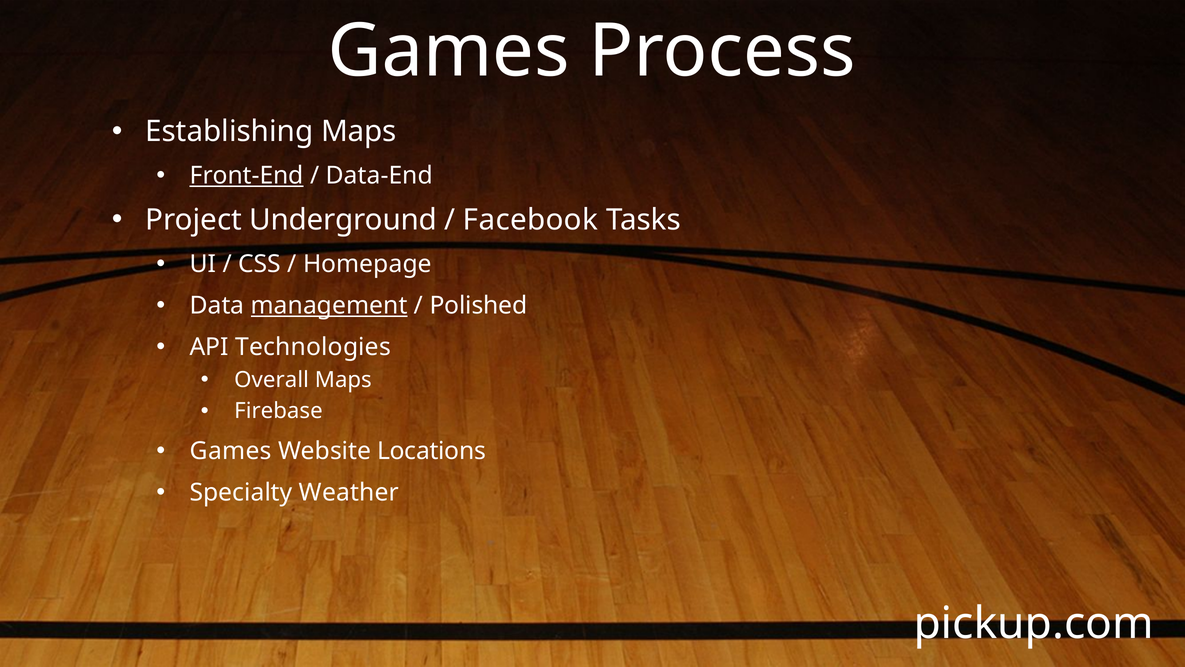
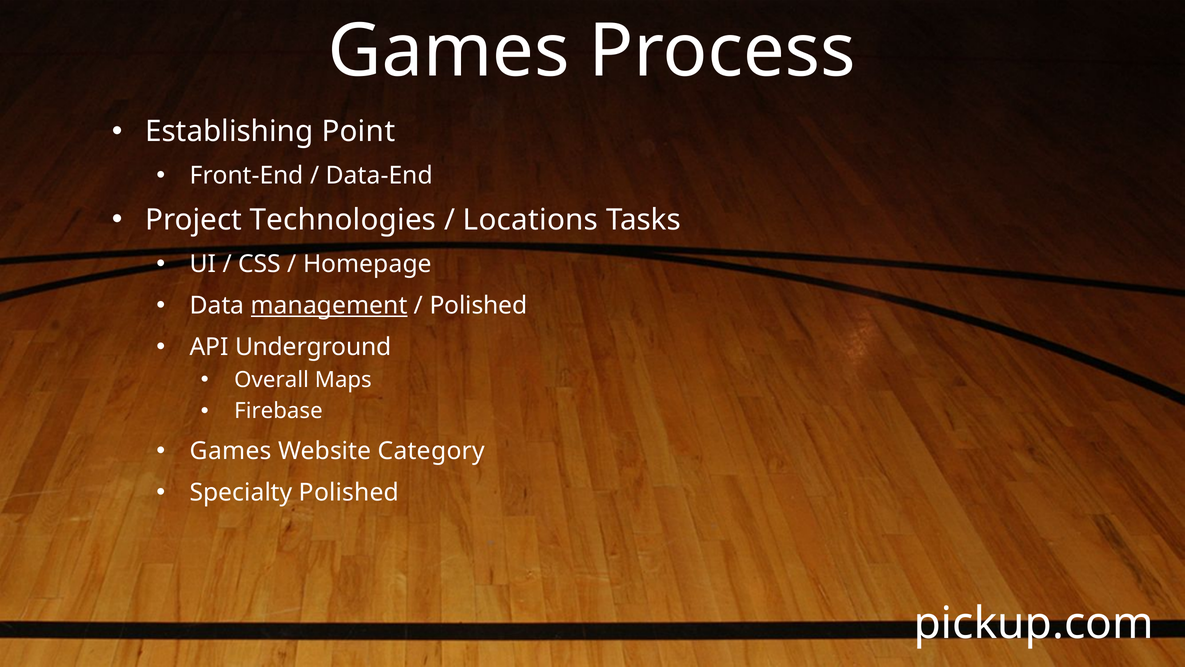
Establishing Maps: Maps -> Point (358, 131)
Front-End underline: present -> none (247, 176)
Underground: Underground -> Technologies (343, 220)
Facebook: Facebook -> Locations (530, 220)
Technologies: Technologies -> Underground (313, 347)
Locations: Locations -> Category (431, 451)
Specialty Weather: Weather -> Polished (349, 492)
